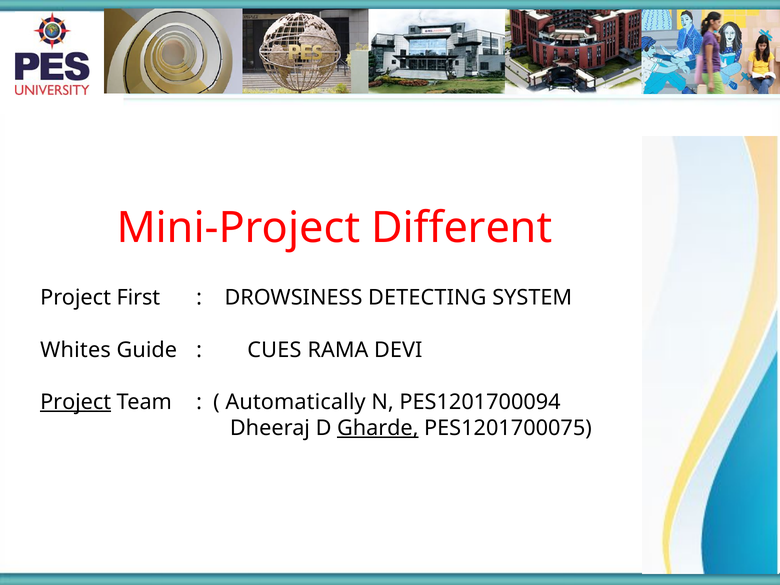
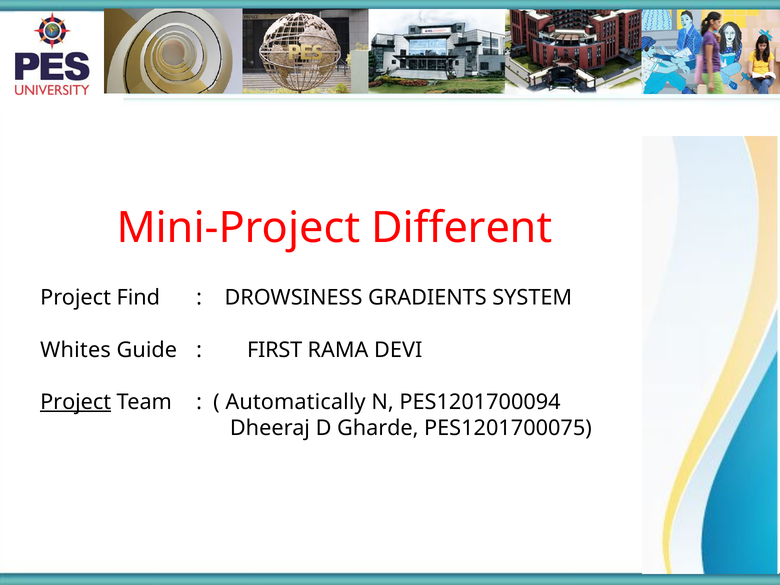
First: First -> Find (138, 298)
DETECTING: DETECTING -> GRADIENTS (427, 298)
CUES: CUES -> FIRST (275, 350)
Gharde underline: present -> none (378, 428)
